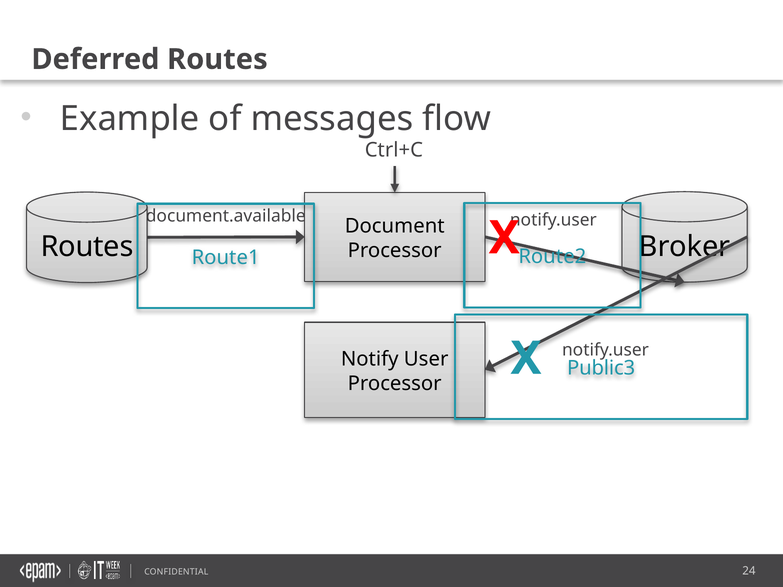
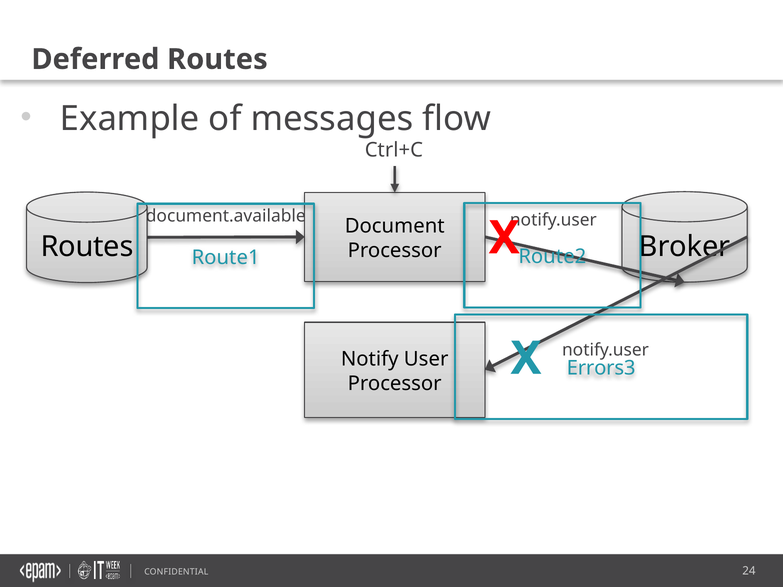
Public3: Public3 -> Errors3 (601, 368)
